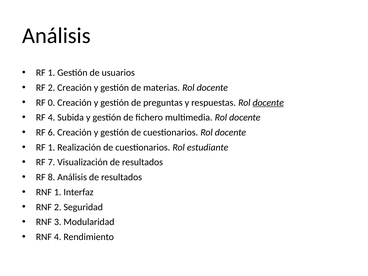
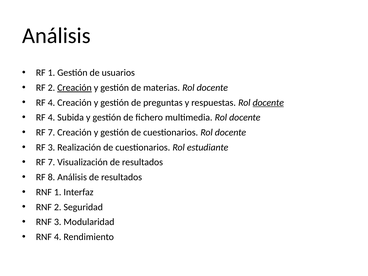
Creación underline: none -> present (74, 88)
0: 0 -> 4 (51, 103)
6: 6 -> 7 (51, 132)
1: 1 -> 3 (51, 147)
